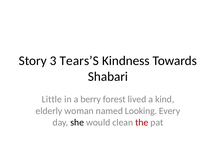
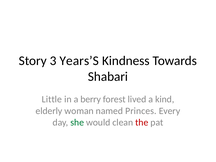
Tears’S: Tears’S -> Years’S (79, 61)
Looking: Looking -> Princes (141, 111)
she colour: black -> green (77, 122)
